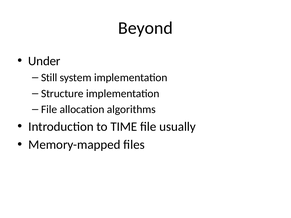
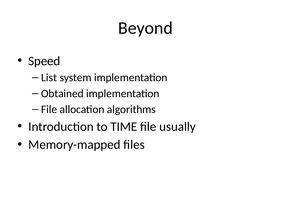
Under: Under -> Speed (44, 61)
Still: Still -> List (49, 78)
Structure: Structure -> Obtained (62, 94)
